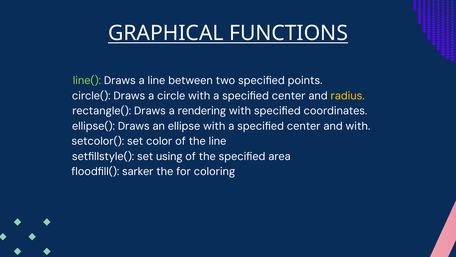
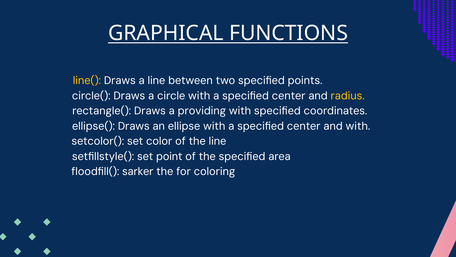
line( colour: light green -> yellow (87, 81)
rendering: rendering -> providing (202, 111)
using: using -> point (169, 156)
